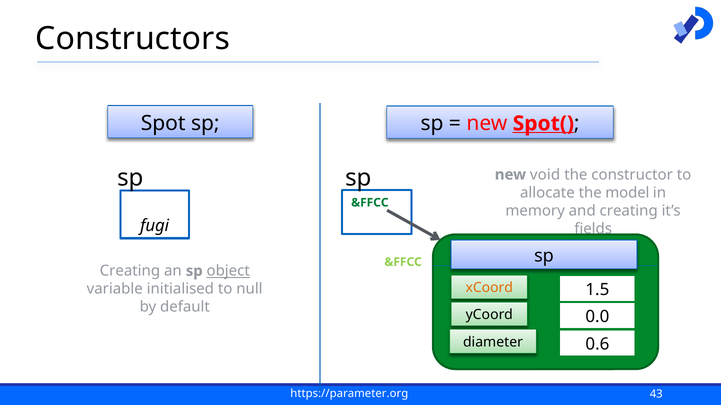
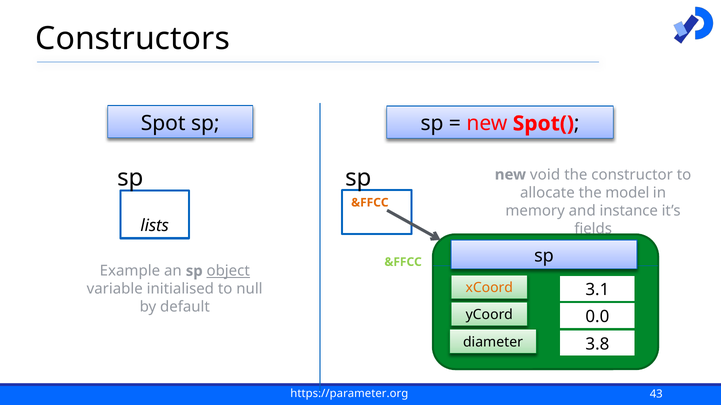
Spot( underline: present -> none (543, 124)
&FFCC colour: green -> orange (370, 203)
and creating: creating -> instance (629, 211)
fugi: fugi -> lists (155, 226)
Creating: Creating -> Example (130, 271)
1.5: 1.5 -> 3.1 (597, 290)
0.6: 0.6 -> 3.8 (597, 345)
